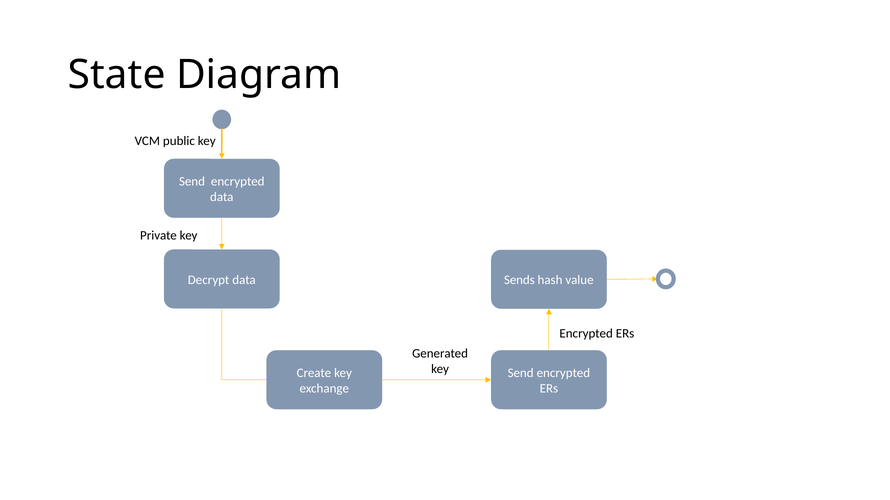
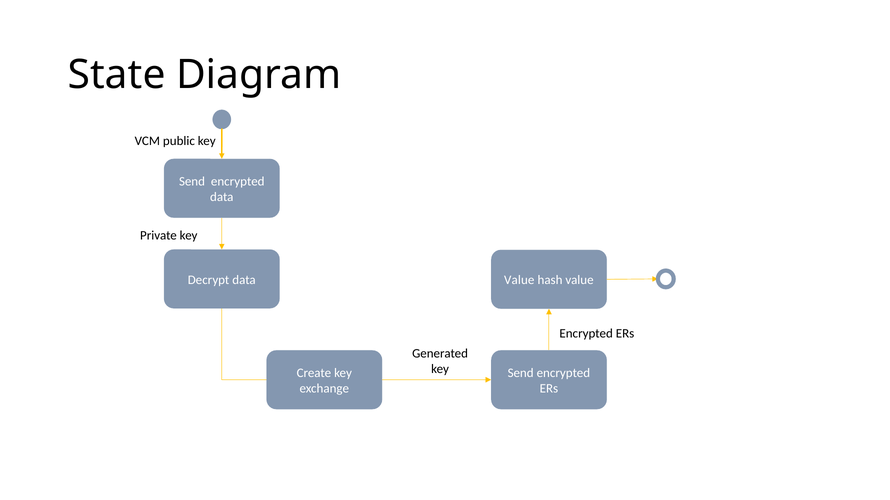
Sends: Sends -> Value (519, 281)
